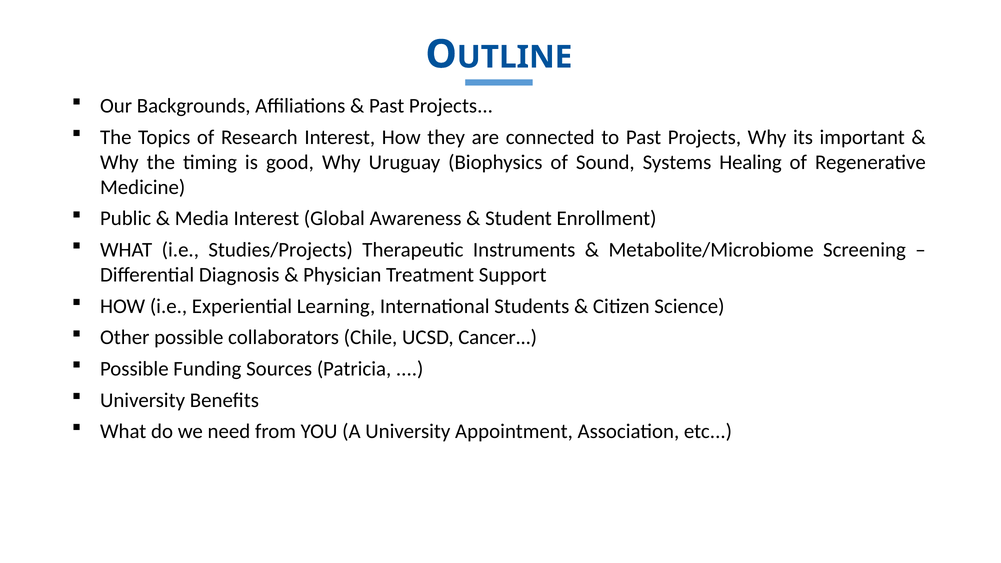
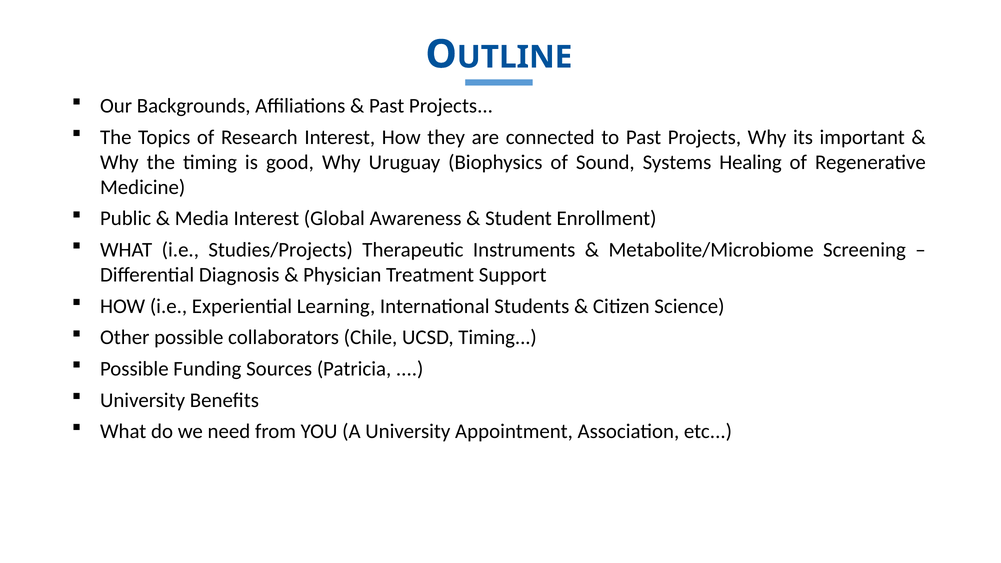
UCSD Cancer: Cancer -> Timing (498, 338)
